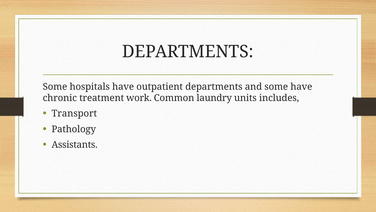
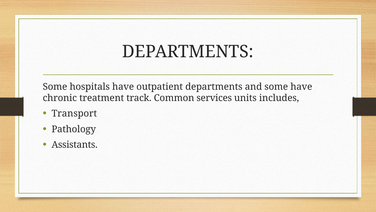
work: work -> track (139, 98)
laundry: laundry -> services (214, 98)
